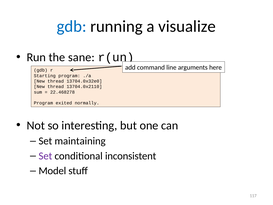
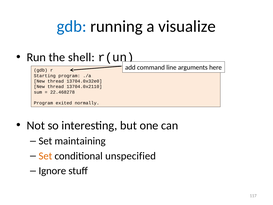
sane: sane -> shell (81, 57)
Set colour: purple -> orange (45, 156)
inconsistent: inconsistent -> unspecified (131, 156)
Model: Model -> Ignore (52, 171)
